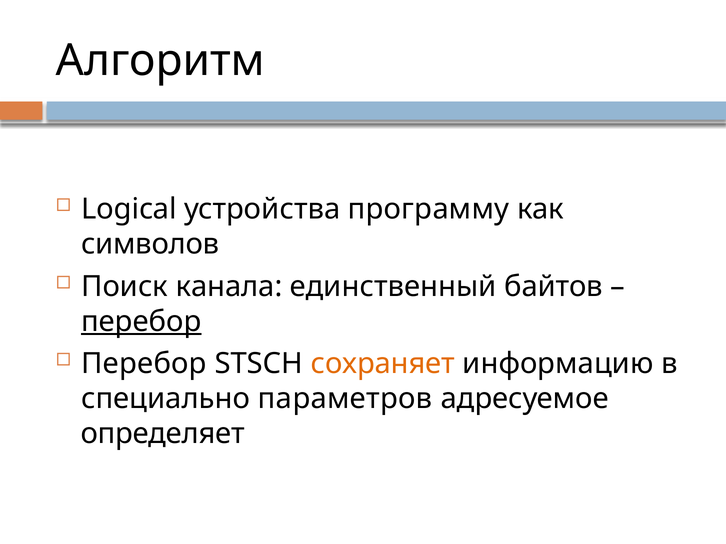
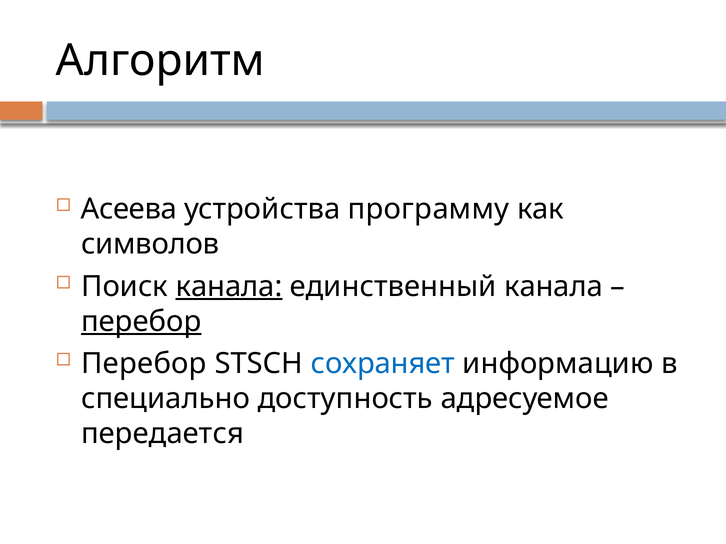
Logical: Logical -> Асеева (129, 209)
канала underline: none -> present (229, 287)
единственный байтов: байтов -> канала (554, 287)
сохраняет colour: orange -> blue (383, 364)
параметров: параметров -> доступность (345, 399)
определяет: определяет -> передается (163, 434)
